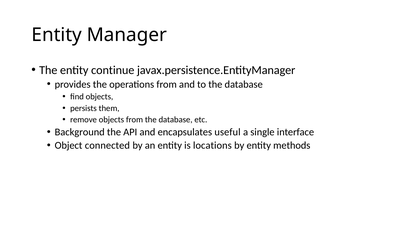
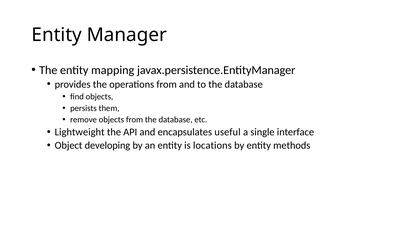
continue: continue -> mapping (113, 70)
Background: Background -> Lightweight (80, 132)
connected: connected -> developing (107, 145)
